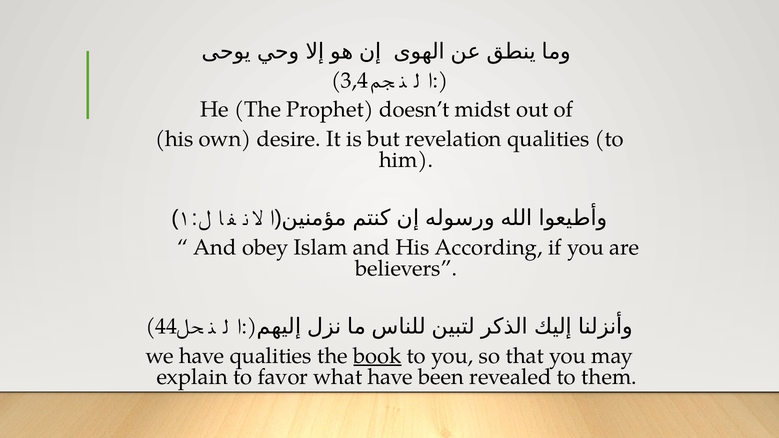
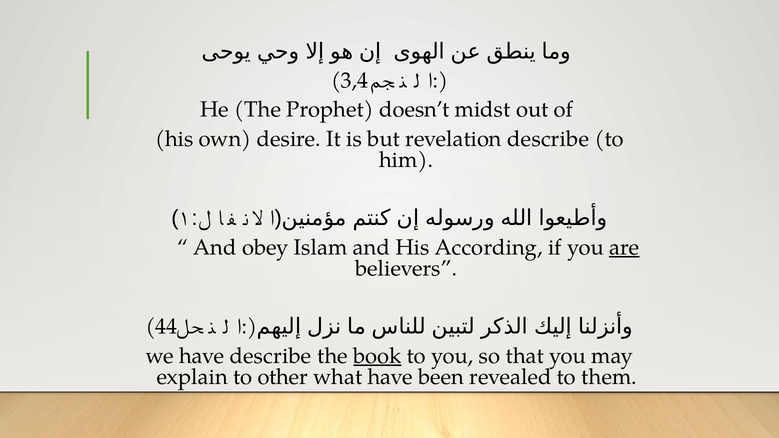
revelation qualities: qualities -> describe (548, 139)
are underline: none -> present (624, 248)
have qualities: qualities -> describe (271, 356)
favor: favor -> other (283, 377)
